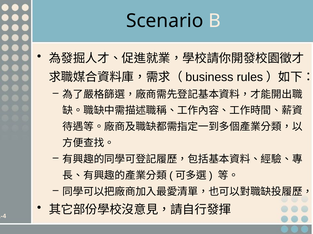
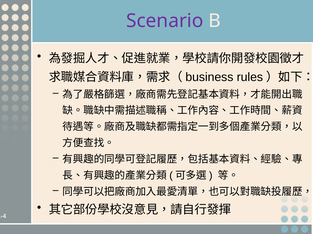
Scenario colour: black -> purple (165, 21)
